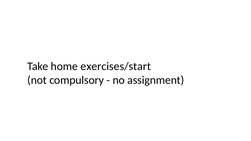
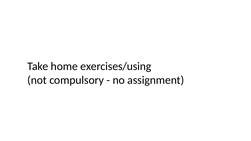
exercises/start: exercises/start -> exercises/using (116, 66)
